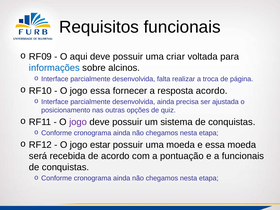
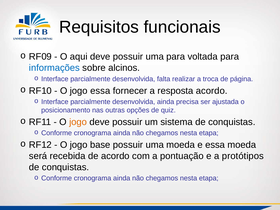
uma criar: criar -> para (176, 57)
jogo colour: purple -> orange (78, 122)
estar: estar -> base (100, 145)
a funcionais: funcionais -> protótipos (243, 156)
